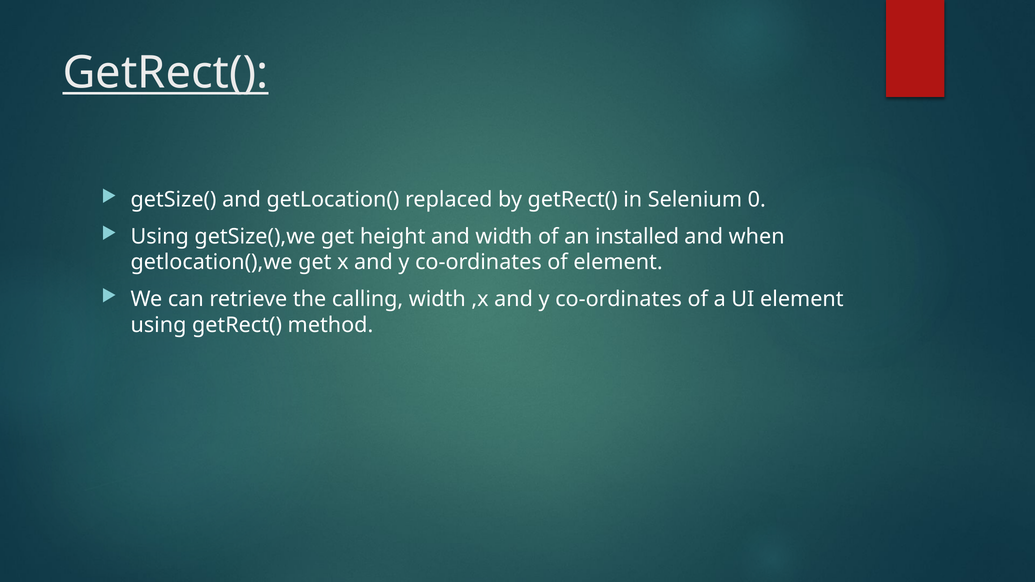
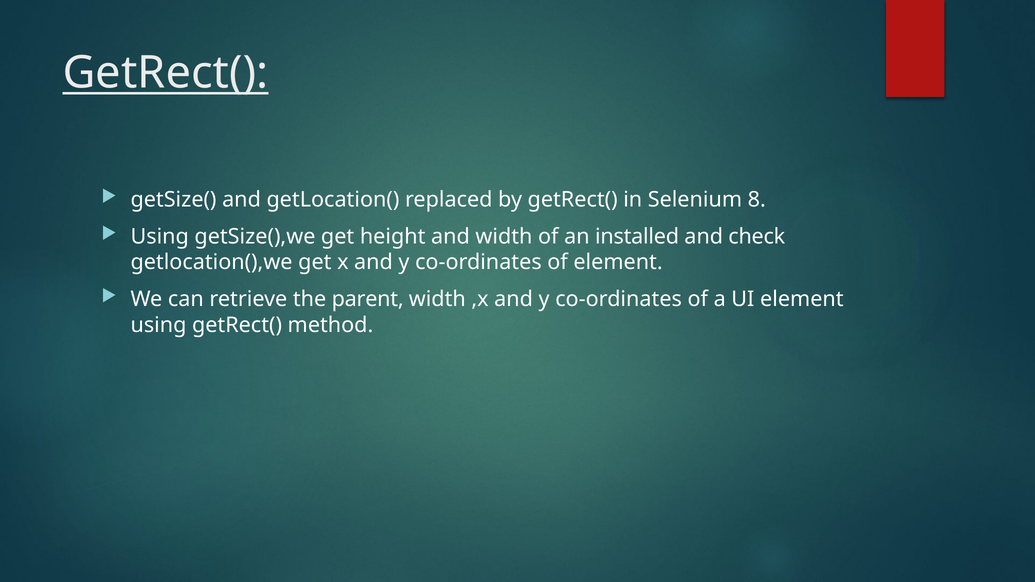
0: 0 -> 8 (757, 200)
when: when -> check (757, 237)
calling: calling -> parent (368, 299)
